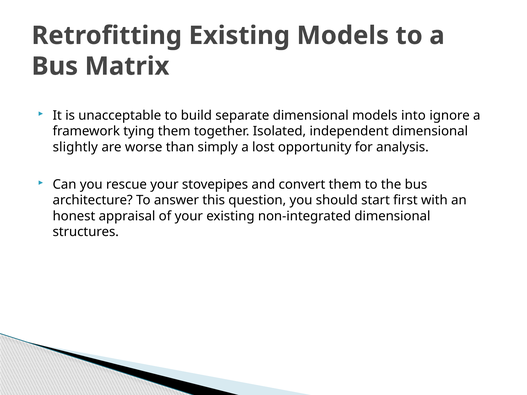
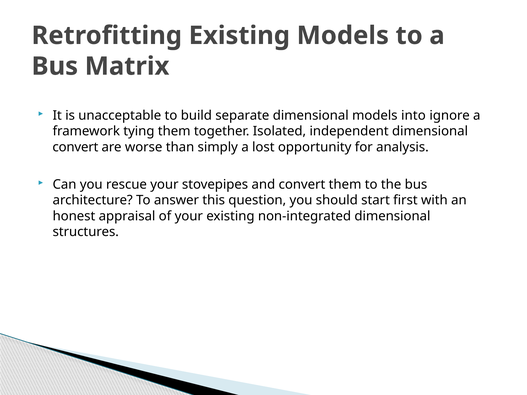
slightly: slightly -> convert (75, 147)
